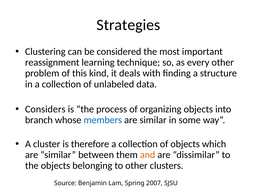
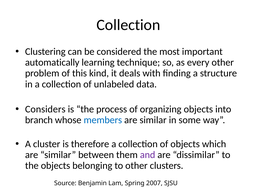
Strategies: Strategies -> Collection (128, 25)
reassignment: reassignment -> automatically (52, 62)
and colour: orange -> purple (148, 155)
